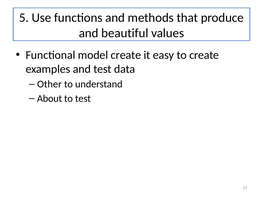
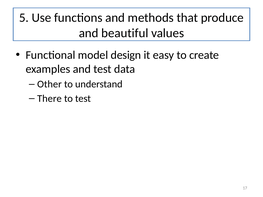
model create: create -> design (126, 55)
About: About -> There (49, 99)
